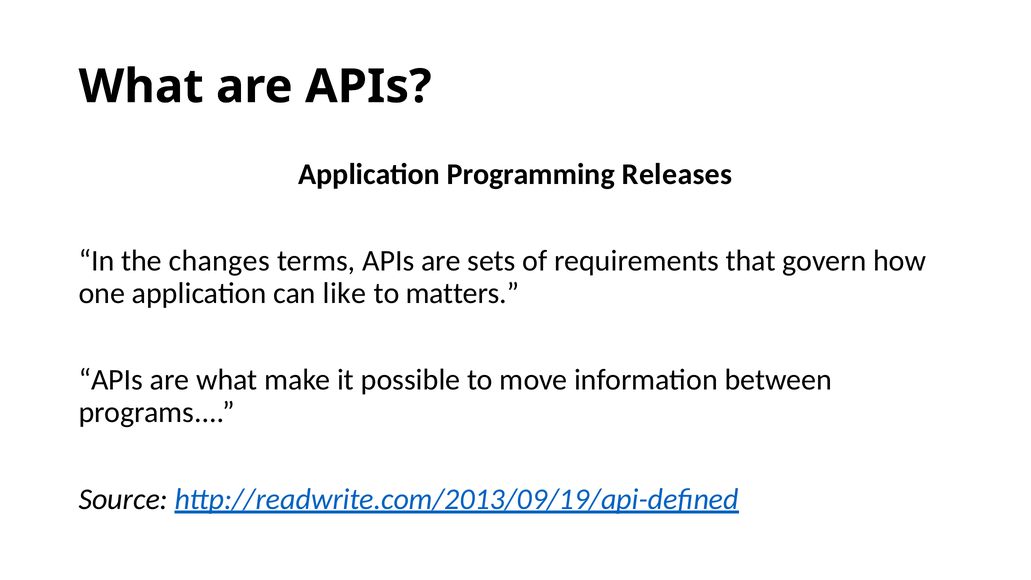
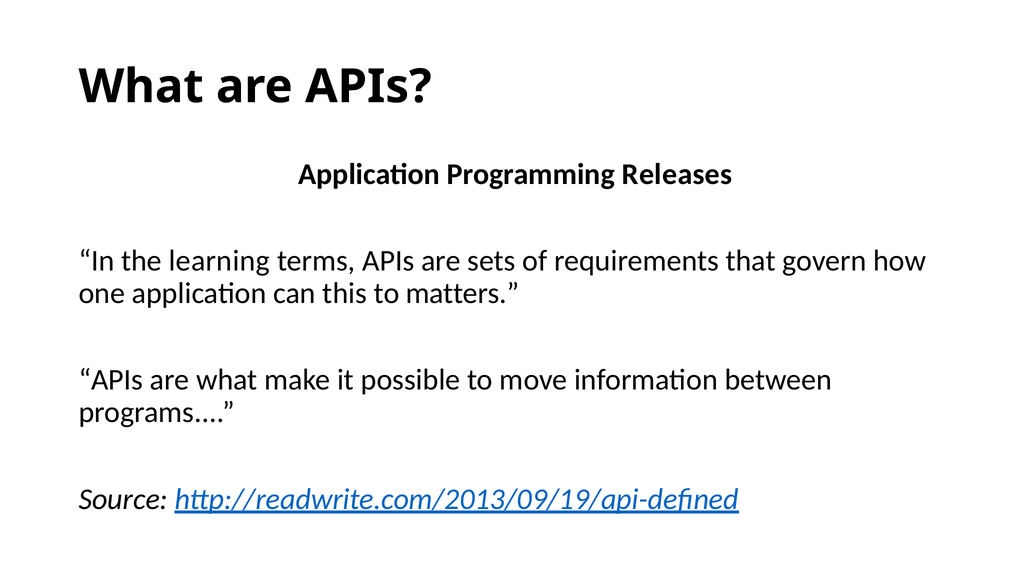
changes: changes -> learning (219, 261)
like: like -> this (345, 293)
